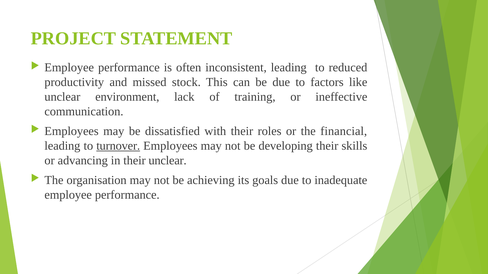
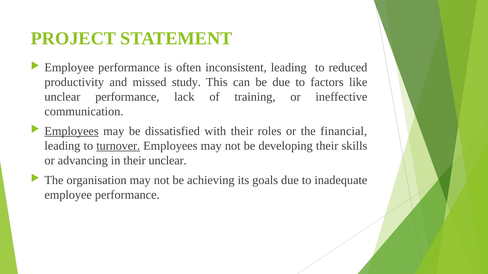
stock: stock -> study (186, 82)
unclear environment: environment -> performance (127, 97)
Employees underline: none -> present (72, 131)
